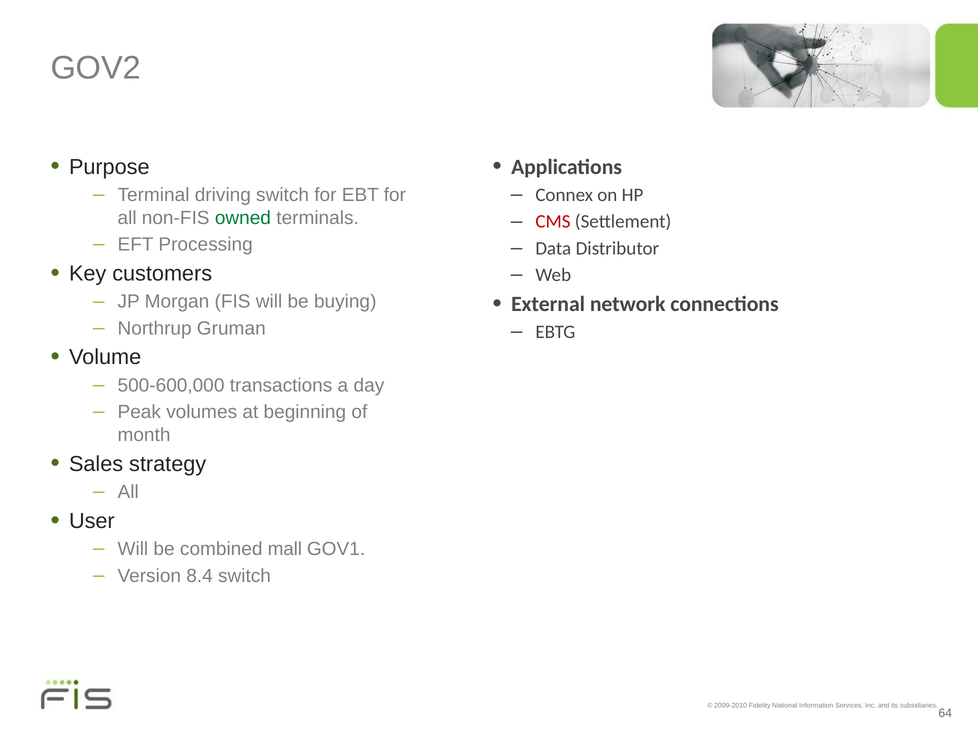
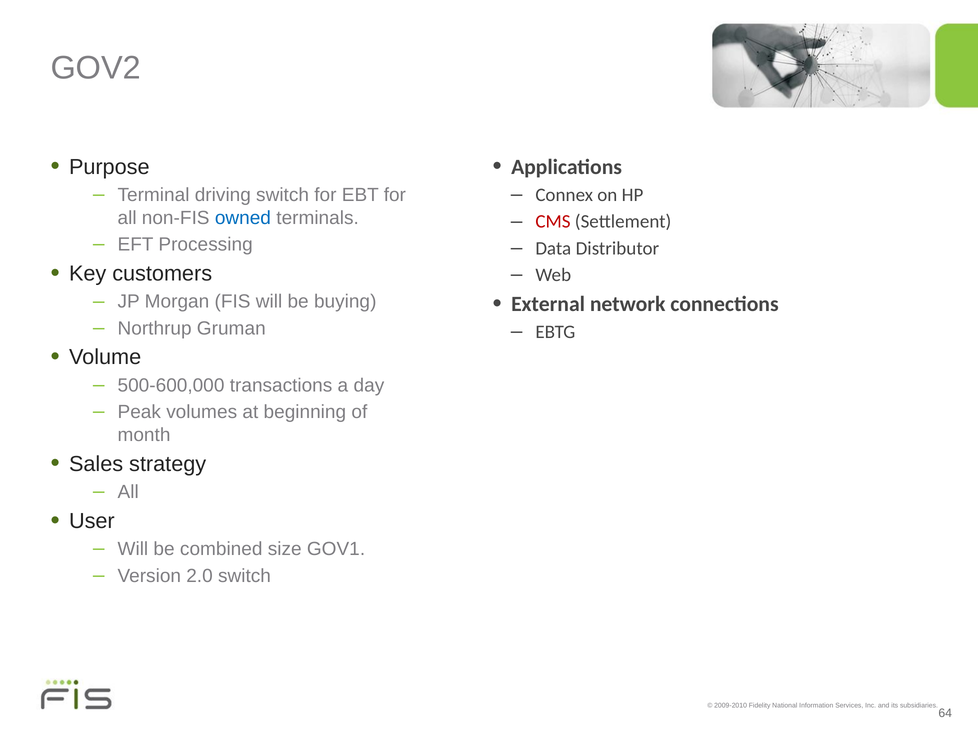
owned colour: green -> blue (243, 218)
mall: mall -> size (285, 549)
8.4: 8.4 -> 2.0 (199, 575)
